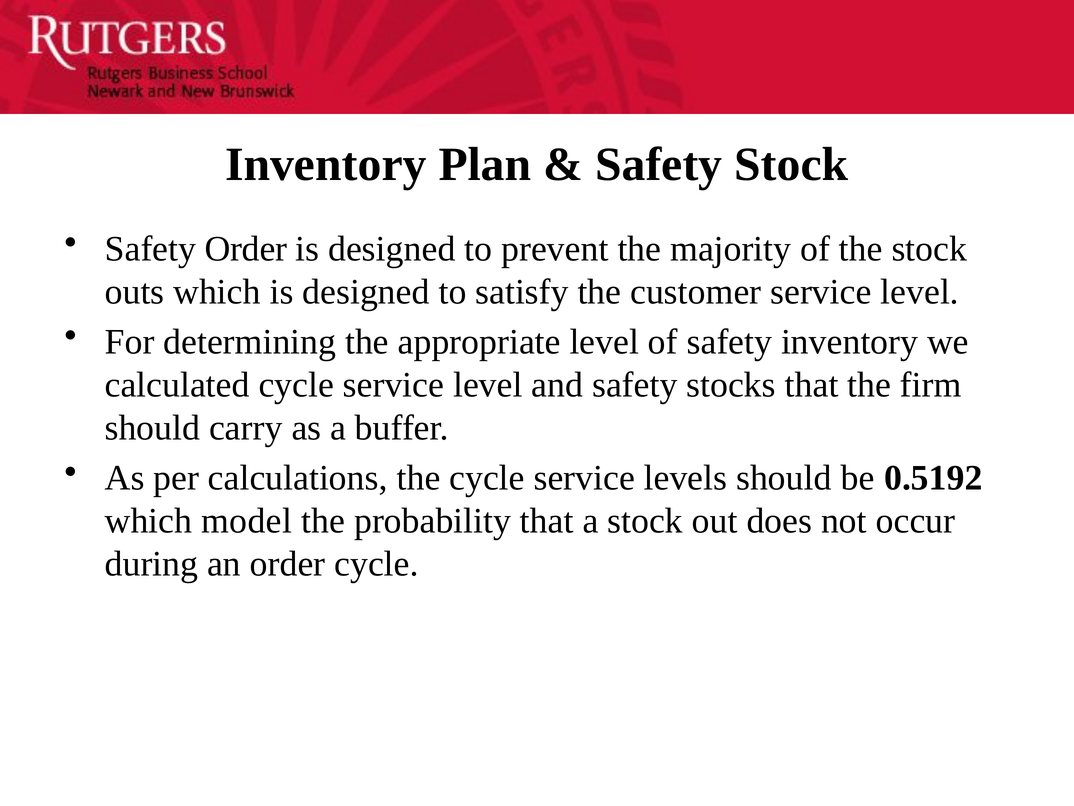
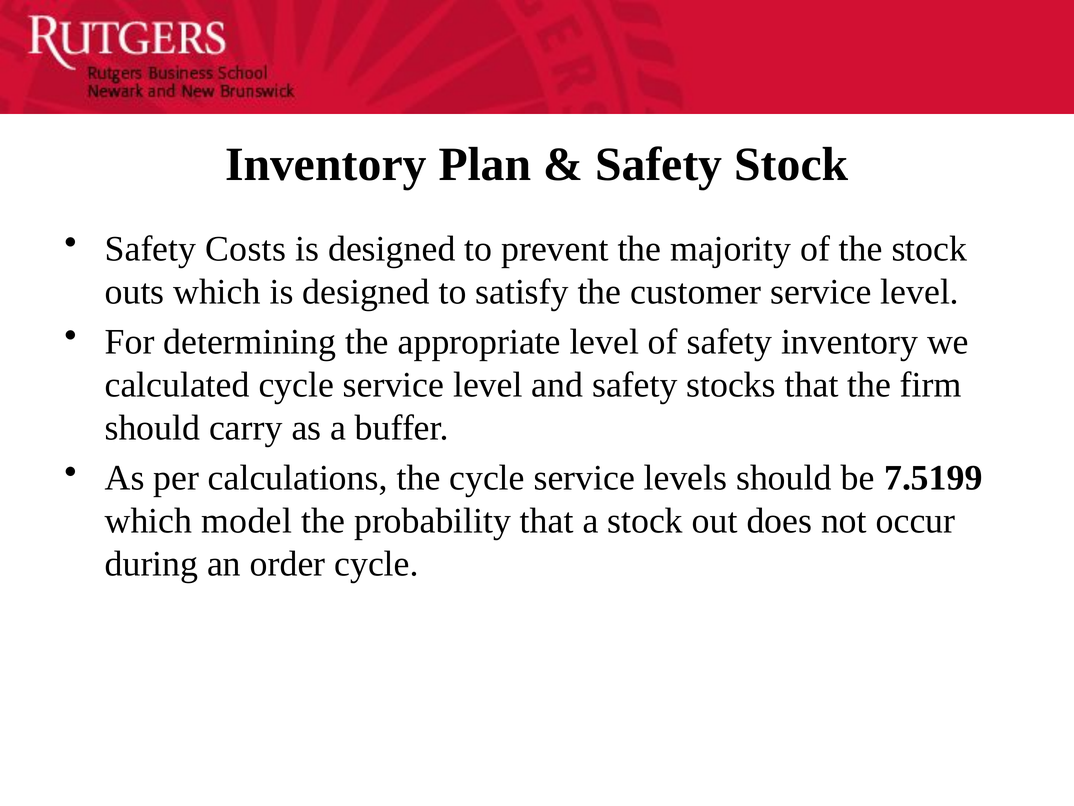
Safety Order: Order -> Costs (246, 249)
0.5192: 0.5192 -> 7.5199 (933, 478)
